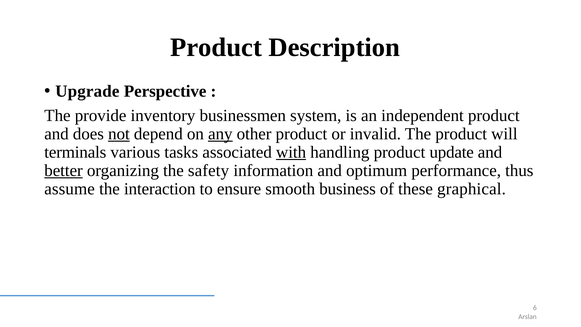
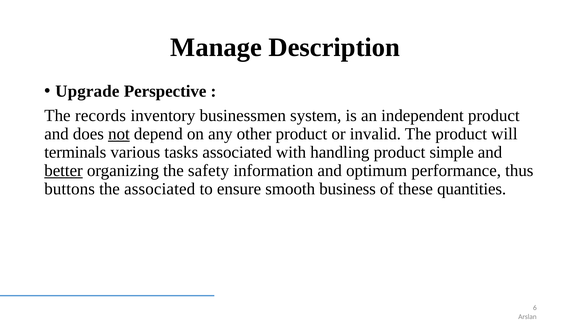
Product: Product -> Manage (216, 47)
provide: provide -> records (100, 116)
any underline: present -> none (220, 134)
with underline: present -> none (291, 152)
update: update -> simple (452, 152)
assume: assume -> buttons (70, 189)
the interaction: interaction -> associated (160, 189)
graphical: graphical -> quantities (472, 189)
